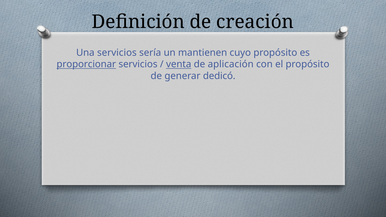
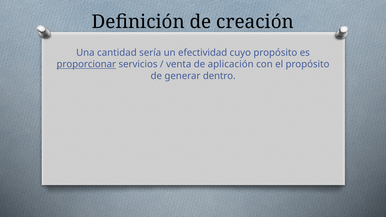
Una servicios: servicios -> cantidad (117, 53)
mantienen: mantienen -> efectividad (203, 53)
venta underline: present -> none (179, 64)
dedicó: dedicó -> dentro (219, 76)
